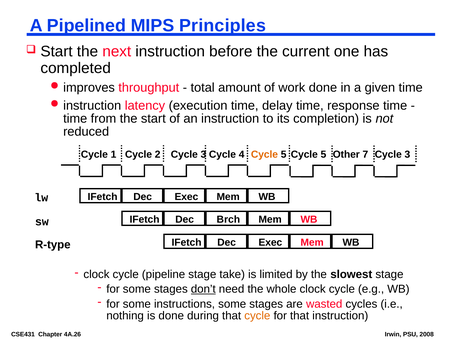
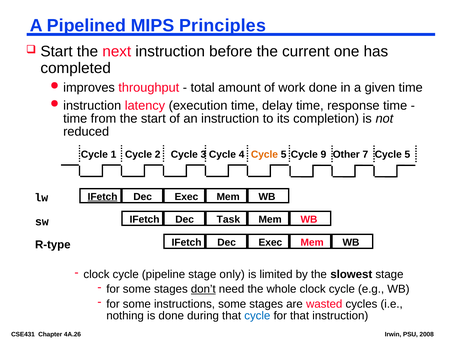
5: 5 -> 9 (323, 154)
3: 3 -> 5 (407, 154)
IFetch underline: none -> present (103, 196)
Brch: Brch -> Task (228, 219)
take: take -> only (232, 274)
cycle colour: orange -> blue (257, 315)
